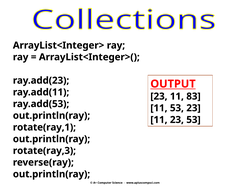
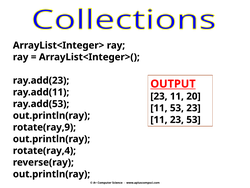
83: 83 -> 20 (194, 96)
rotate(ray,1: rotate(ray,1 -> rotate(ray,9 (44, 127)
rotate(ray,3: rotate(ray,3 -> rotate(ray,4 (44, 150)
